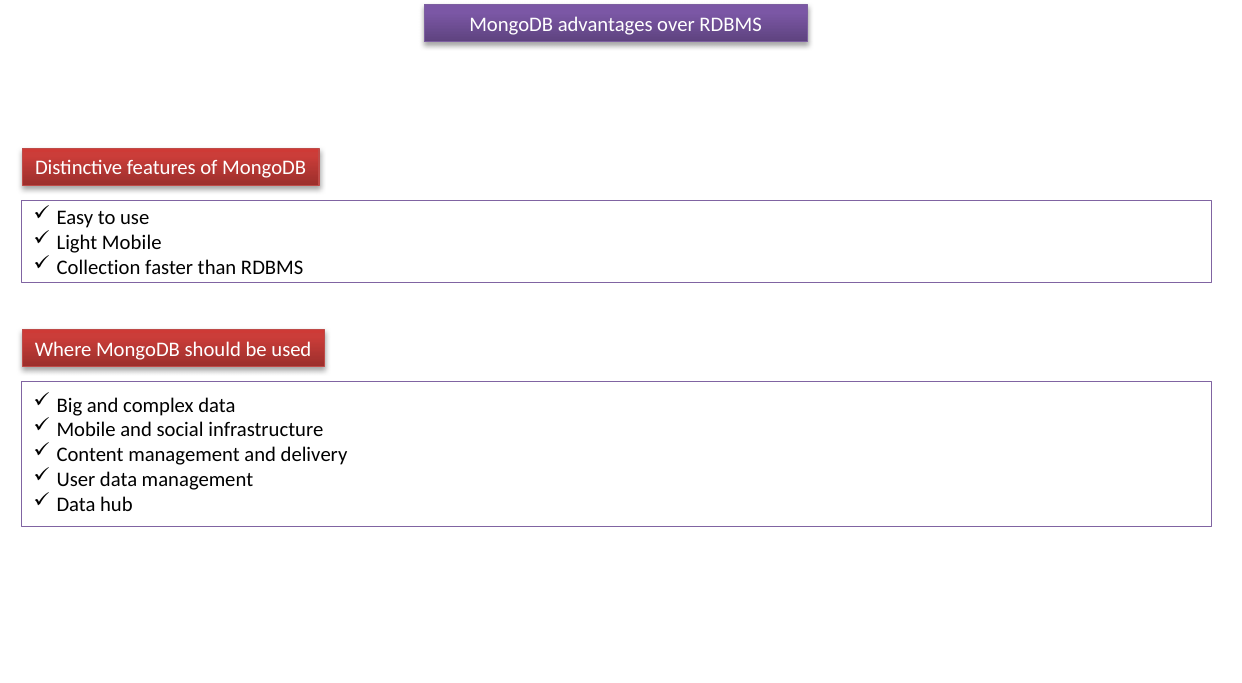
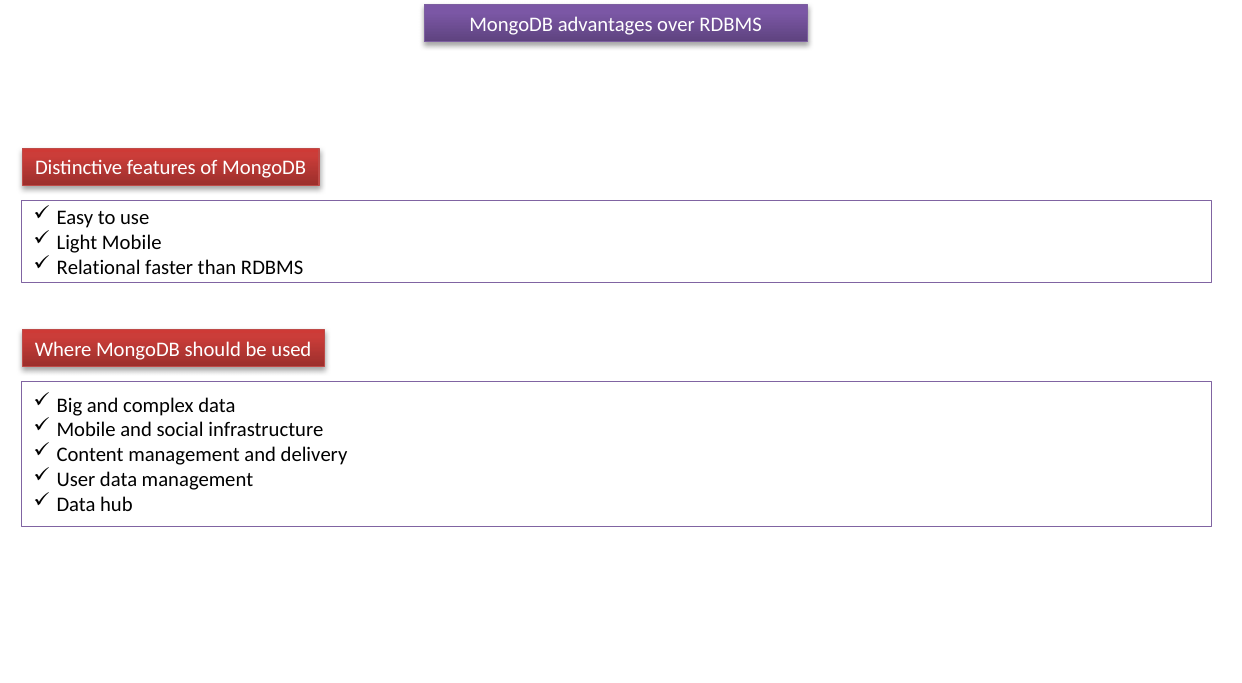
Collection: Collection -> Relational (99, 268)
